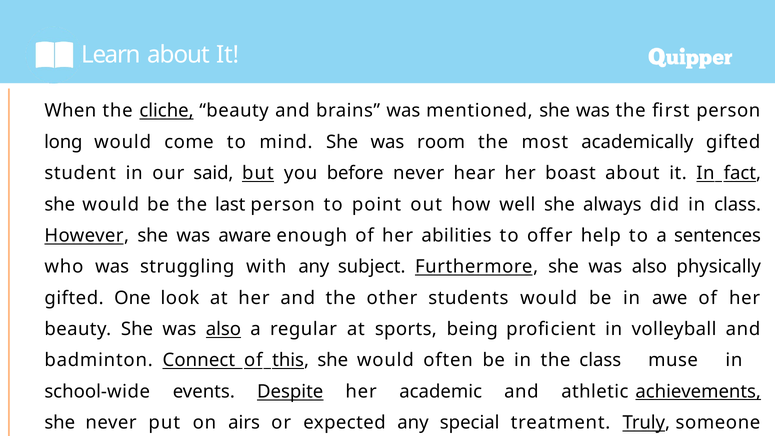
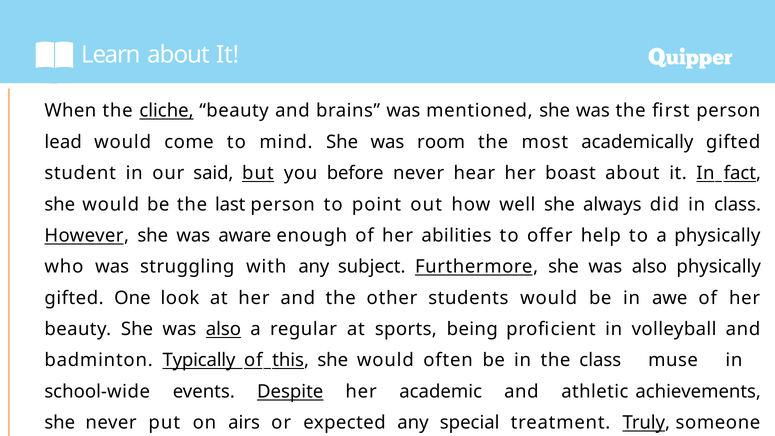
long: long -> lead (63, 142)
a sentences: sentences -> physically (717, 236)
Connect: Connect -> Typically (199, 360)
achievements underline: present -> none (698, 391)
